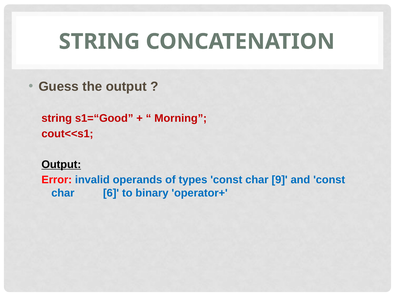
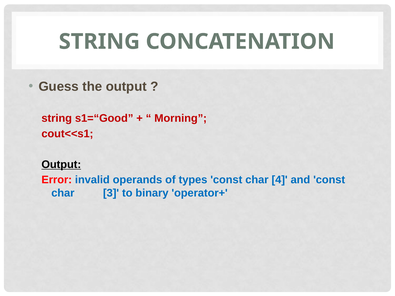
9: 9 -> 4 (280, 180)
6: 6 -> 3 (111, 193)
